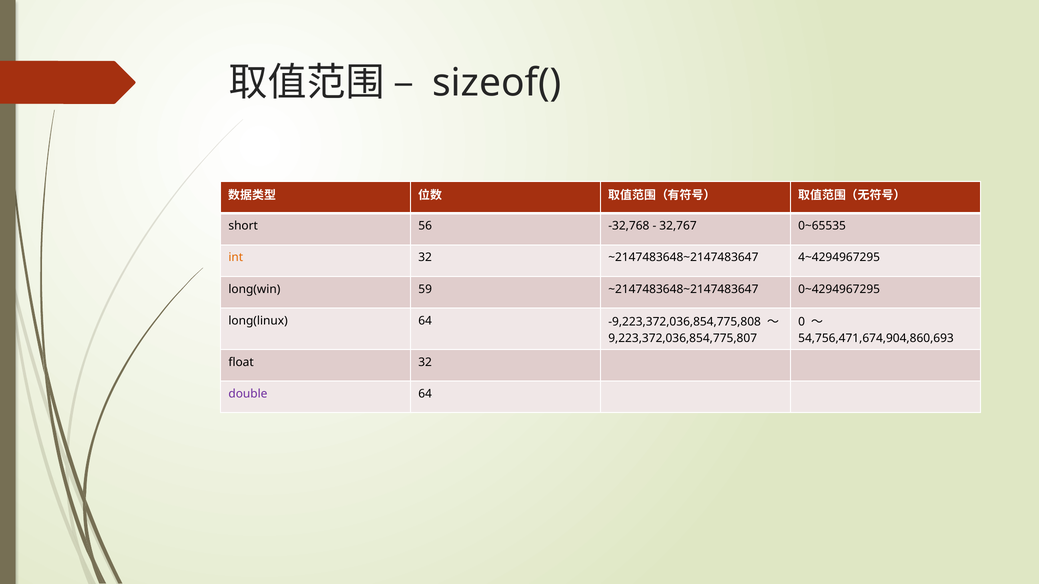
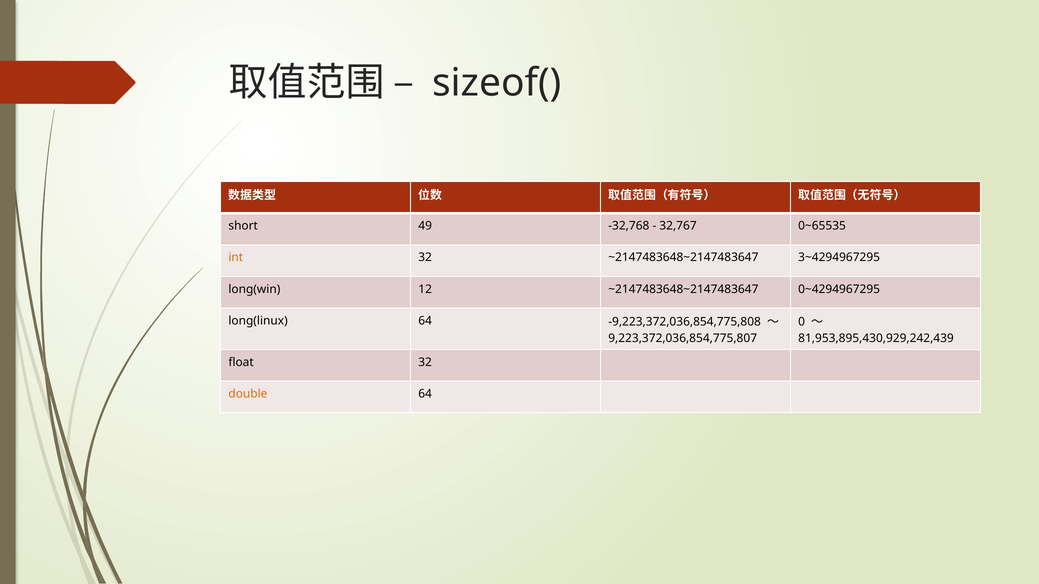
56: 56 -> 49 (425, 226)
4~4294967295: 4~4294967295 -> 3~4294967295 (839, 258)
59: 59 -> 12 (425, 289)
54,756,471,674,904,860,693: 54,756,471,674,904,860,693 -> 81,953,895,430,929,242,439 (876, 338)
double colour: purple -> orange (248, 394)
